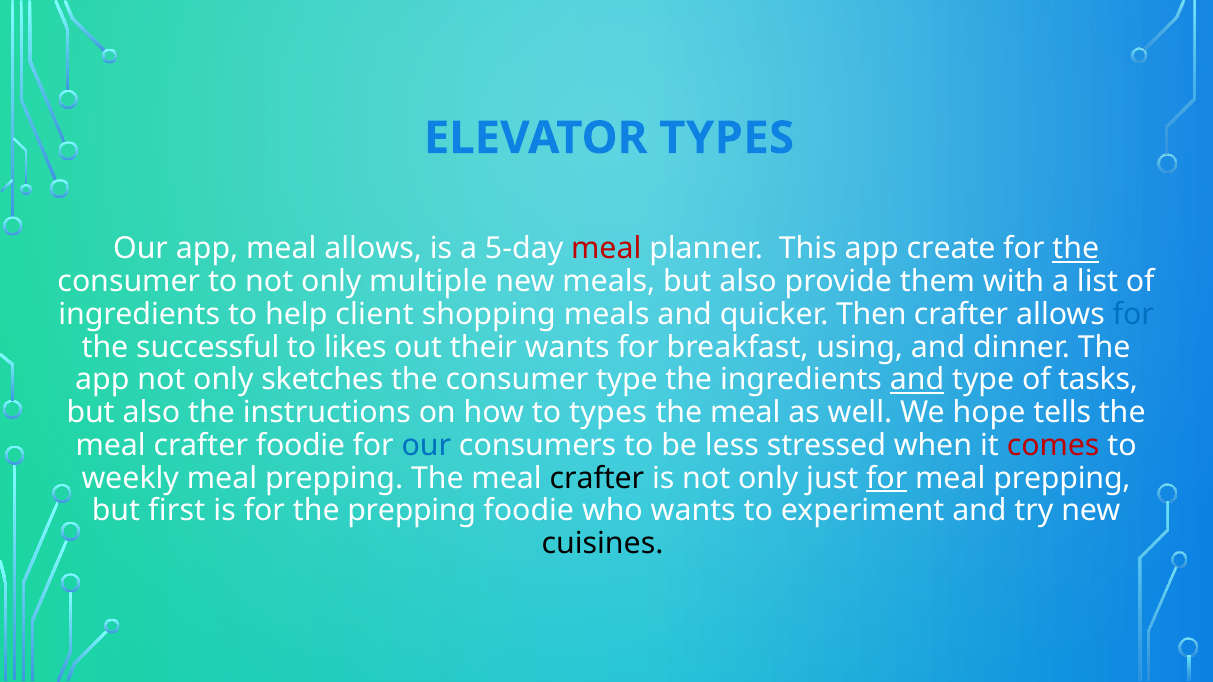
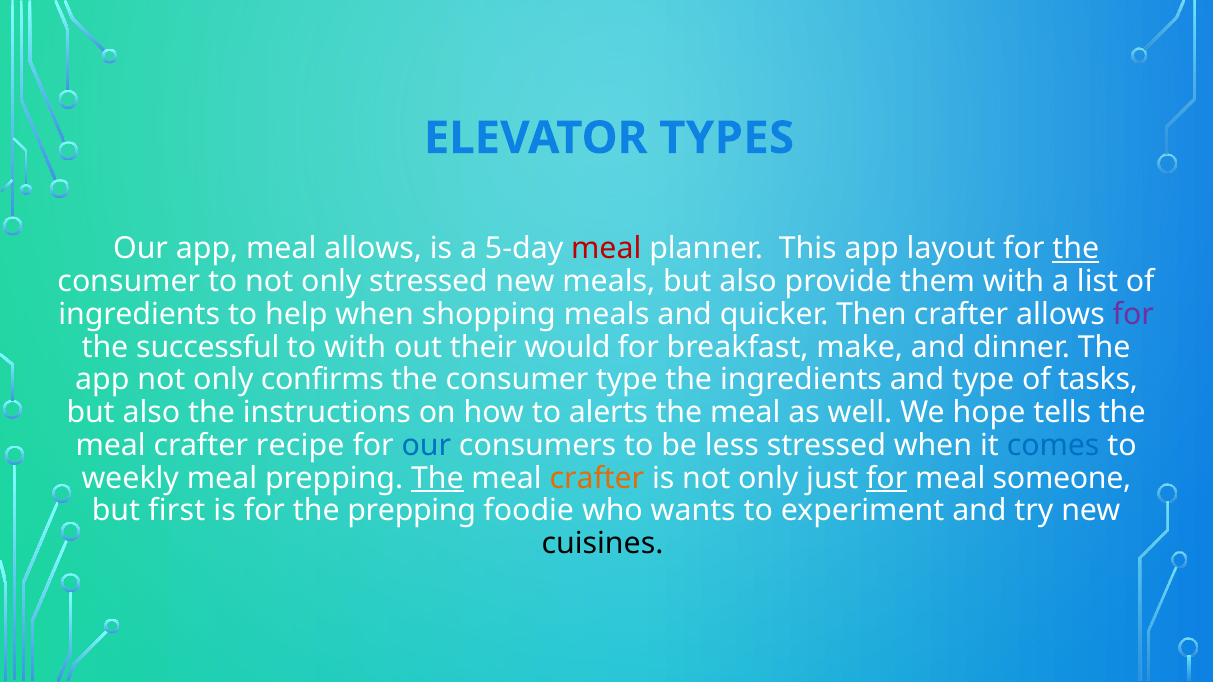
create: create -> layout (951, 249)
only multiple: multiple -> stressed (428, 282)
help client: client -> when (375, 315)
for colour: blue -> purple (1133, 315)
to likes: likes -> with (355, 347)
their wants: wants -> would (567, 347)
using: using -> make (860, 347)
sketches: sketches -> confirms (322, 380)
and underline: present -> none (917, 380)
to types: types -> alerts (608, 413)
crafter foodie: foodie -> recipe (300, 446)
comes colour: red -> blue (1053, 446)
The underline: none -> present (437, 478)
crafter colour: black -> orange (597, 478)
prepping: prepping -> someone (1062, 478)
